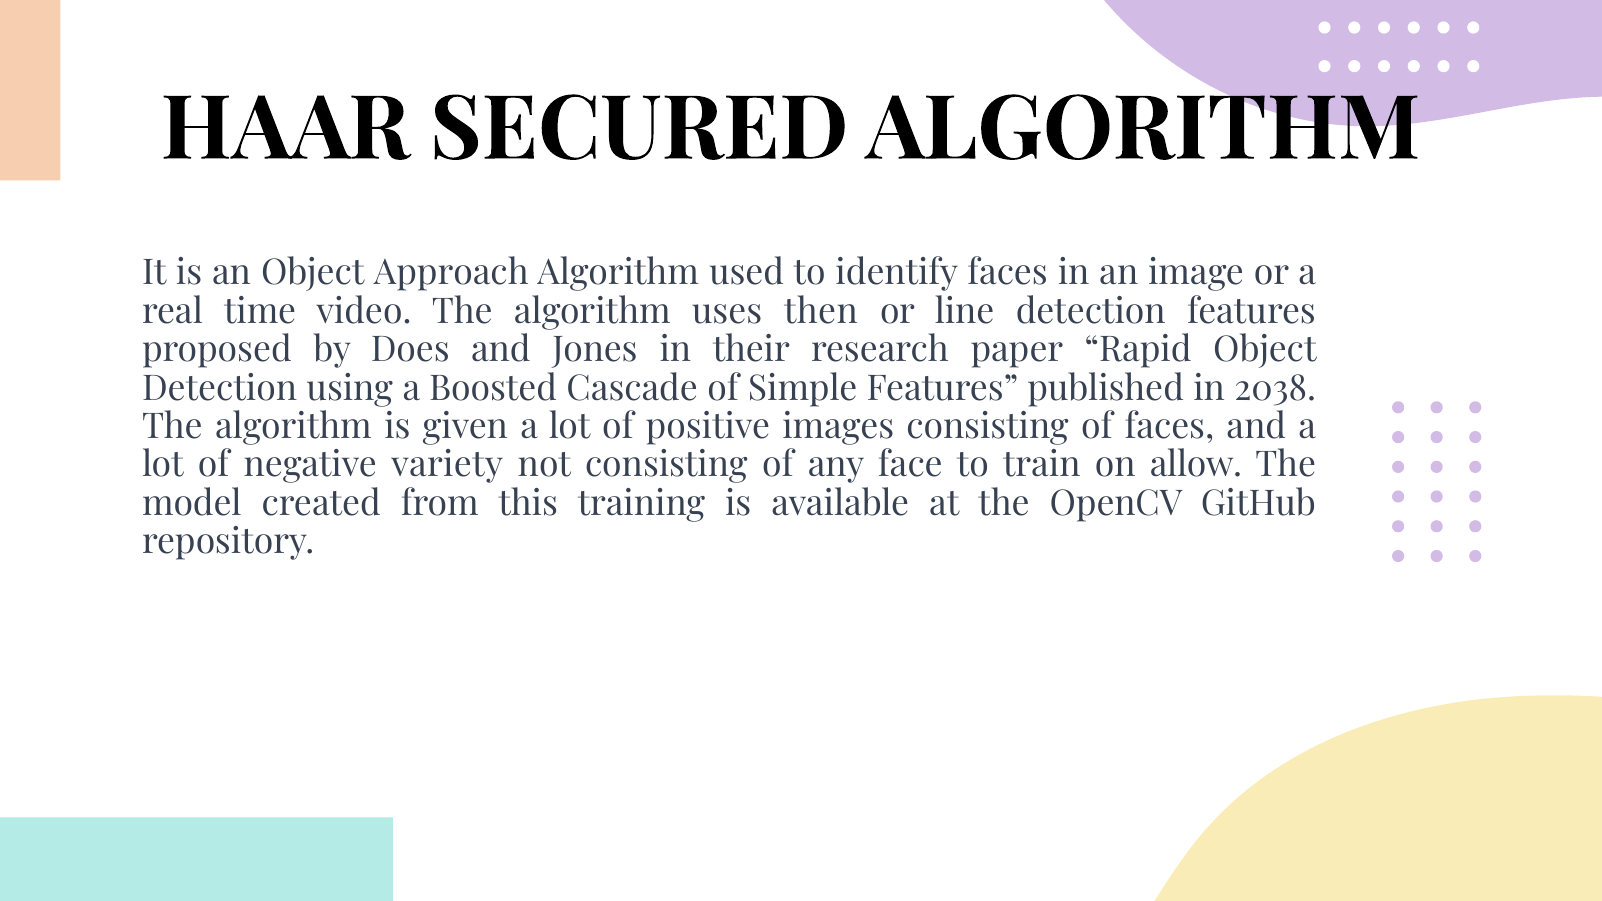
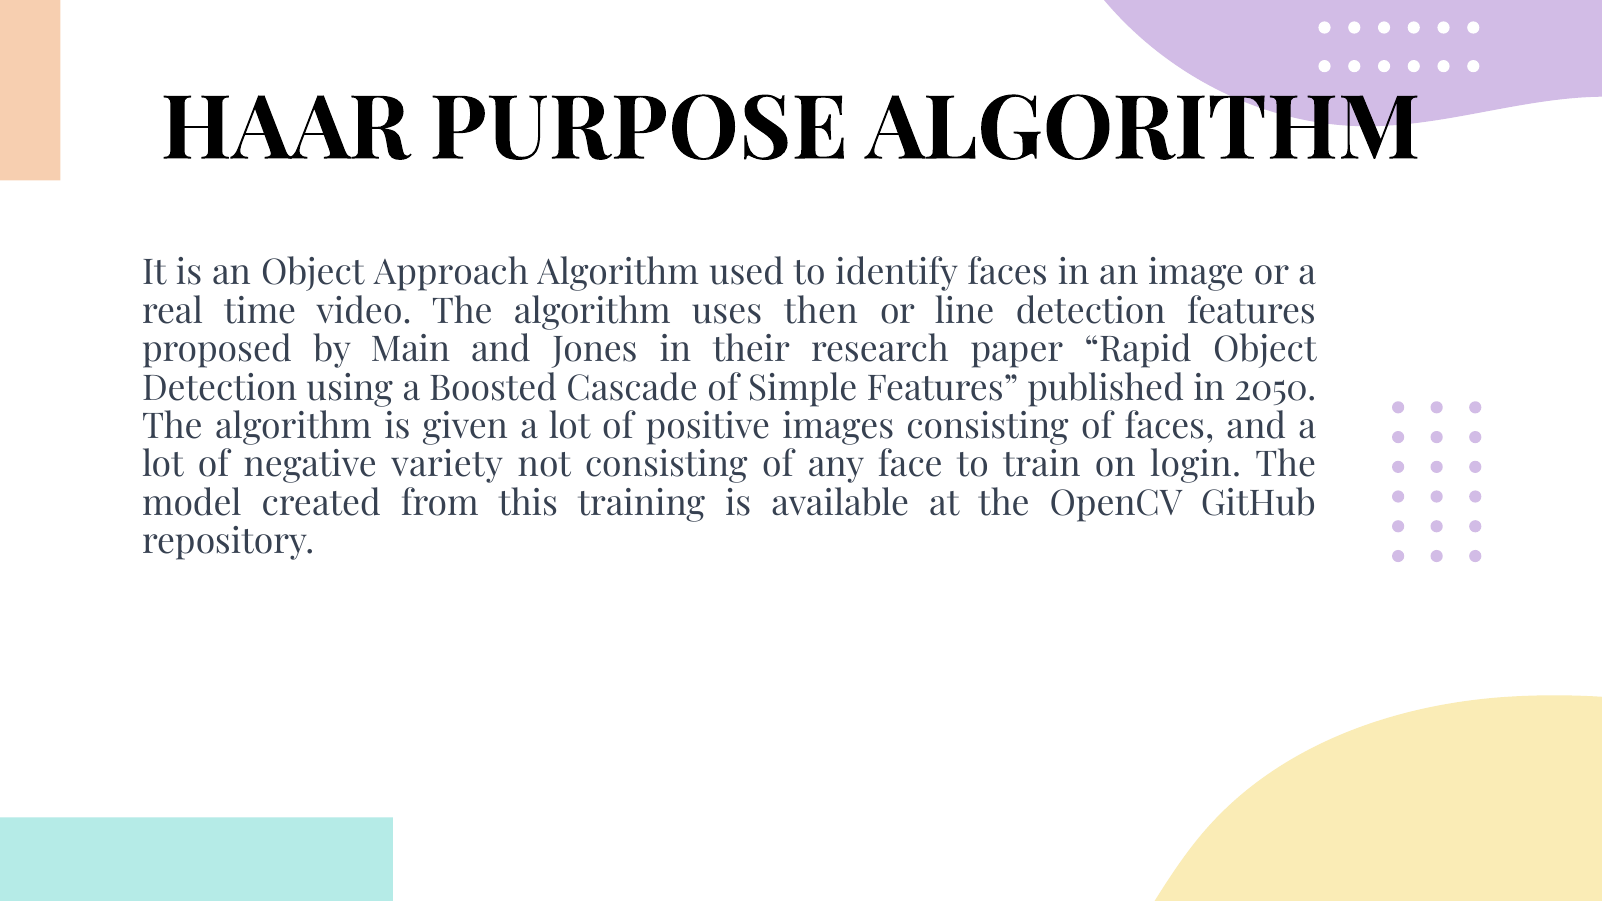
SECURED: SECURED -> PURPOSE (639, 129)
Does: Does -> Main (410, 350)
2038: 2038 -> 2050 (1275, 389)
allow: allow -> login (1196, 465)
